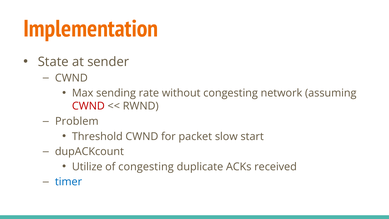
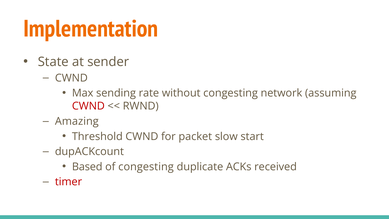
Problem: Problem -> Amazing (77, 121)
Utilize: Utilize -> Based (87, 167)
timer colour: blue -> red (68, 182)
